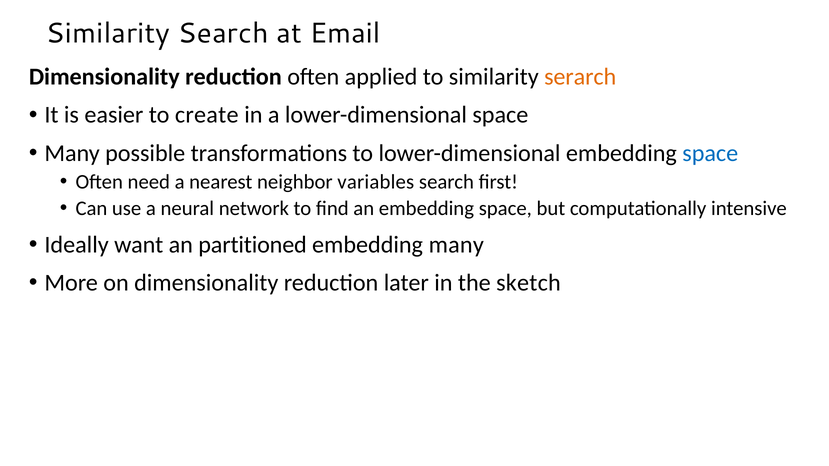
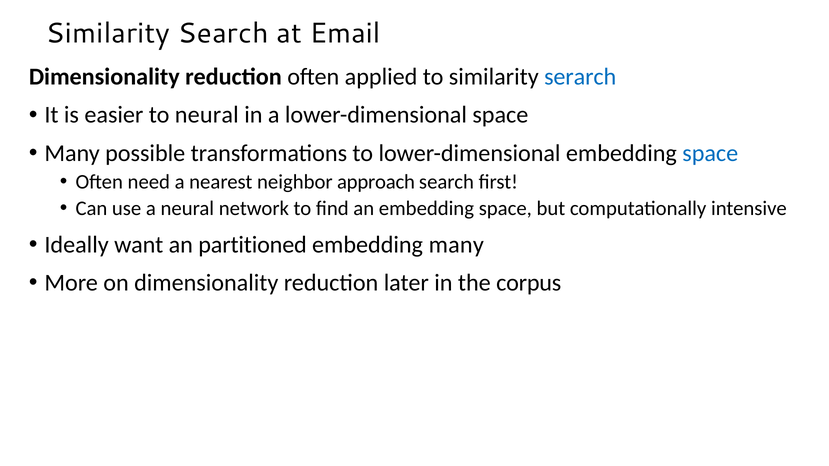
serarch colour: orange -> blue (580, 77)
to create: create -> neural (207, 115)
variables: variables -> approach (376, 182)
sketch: sketch -> corpus (529, 283)
